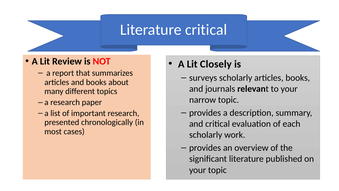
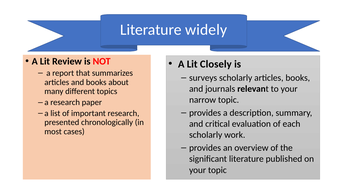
Literature critical: critical -> widely (206, 30)
